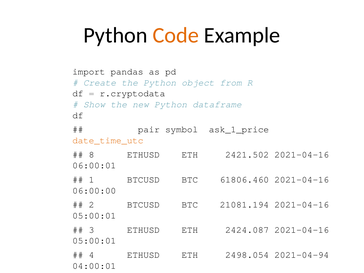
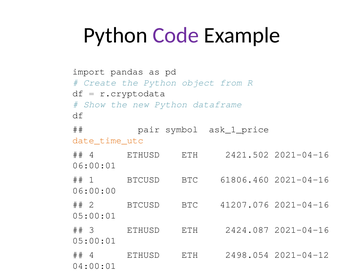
Code colour: orange -> purple (176, 35)
8: 8 -> 4 (92, 155)
21081.194: 21081.194 -> 41207.076 (244, 205)
2021-04-94: 2021-04-94 -> 2021-04-12 (302, 255)
